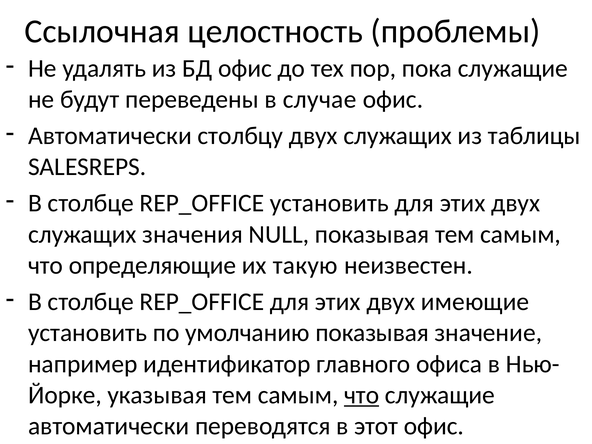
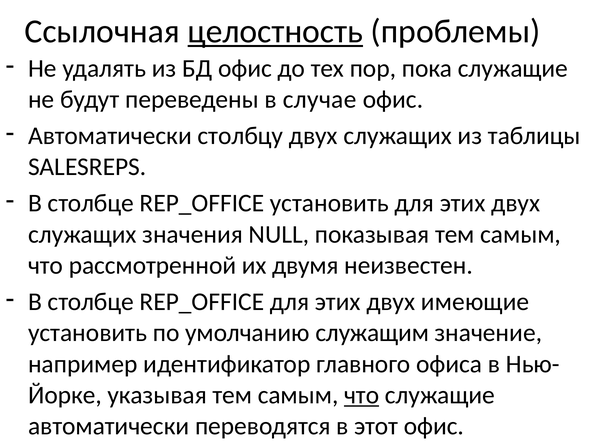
целостность underline: none -> present (275, 32)
определяющие: определяющие -> рассмотренной (152, 265)
такую: такую -> двумя (305, 265)
умолчанию показывая: показывая -> служащим (372, 333)
